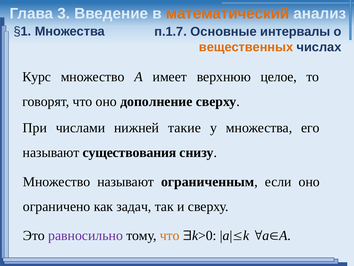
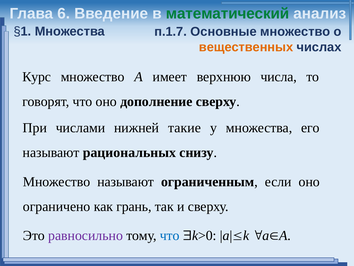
3: 3 -> 6 (64, 14)
математический colour: orange -> green (228, 14)
Основные интервалы: интервалы -> множество (295, 32)
целое: целое -> числа (279, 77)
существования: существования -> рациональных (129, 152)
задач: задач -> грань (134, 206)
что colour: orange -> blue (170, 235)
